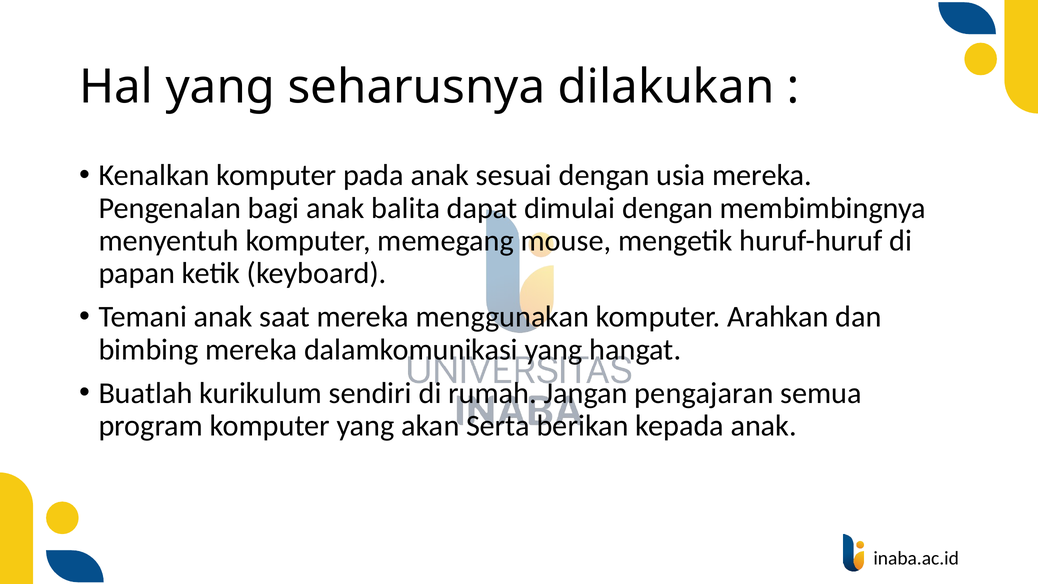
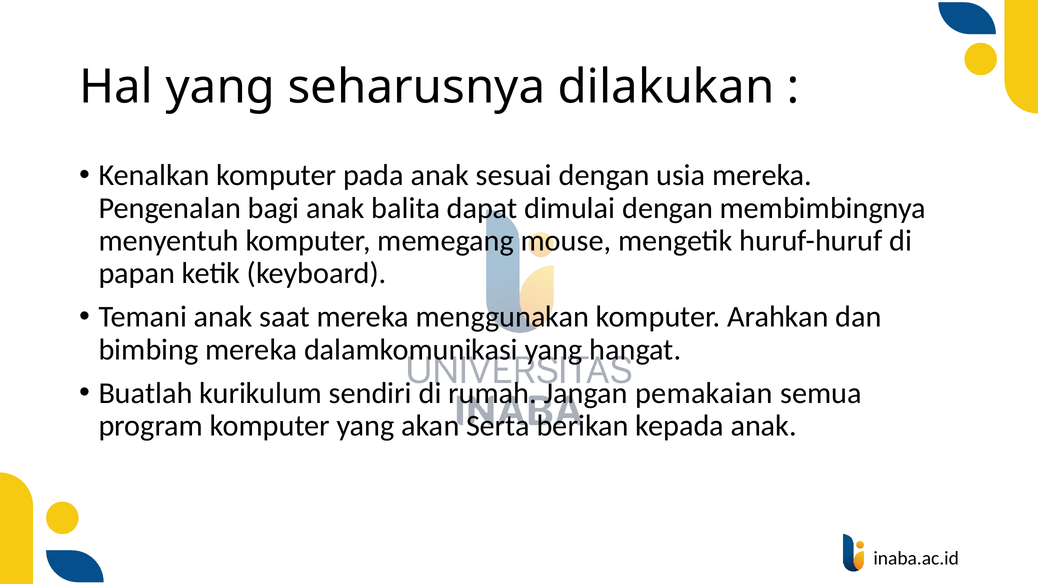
pengajaran: pengajaran -> pemakaian (704, 393)
